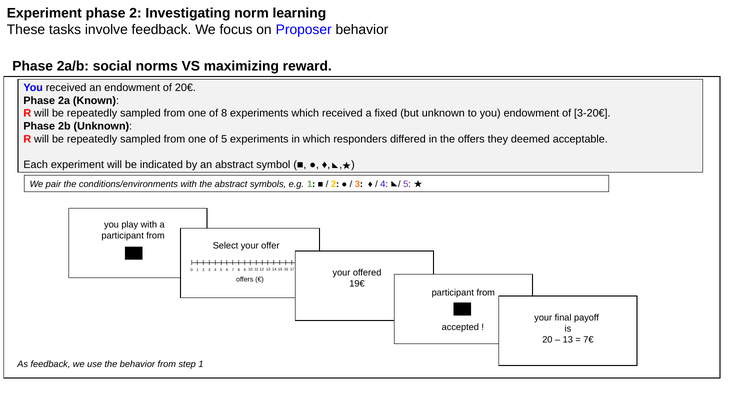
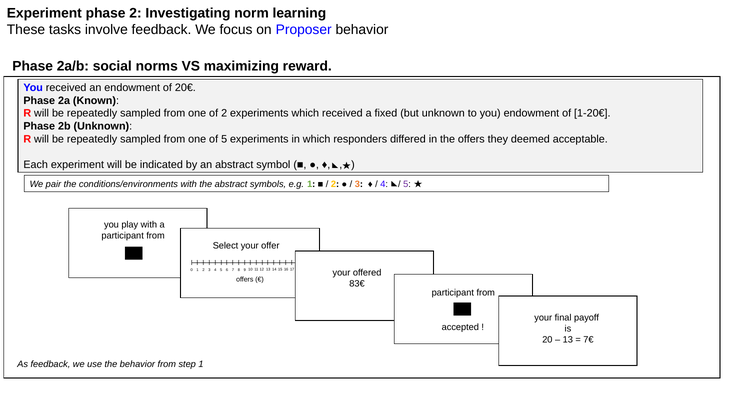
of 8: 8 -> 2 (224, 113)
3-20€: 3-20€ -> 1-20€ (592, 113)
19€: 19€ -> 83€ (357, 284)
